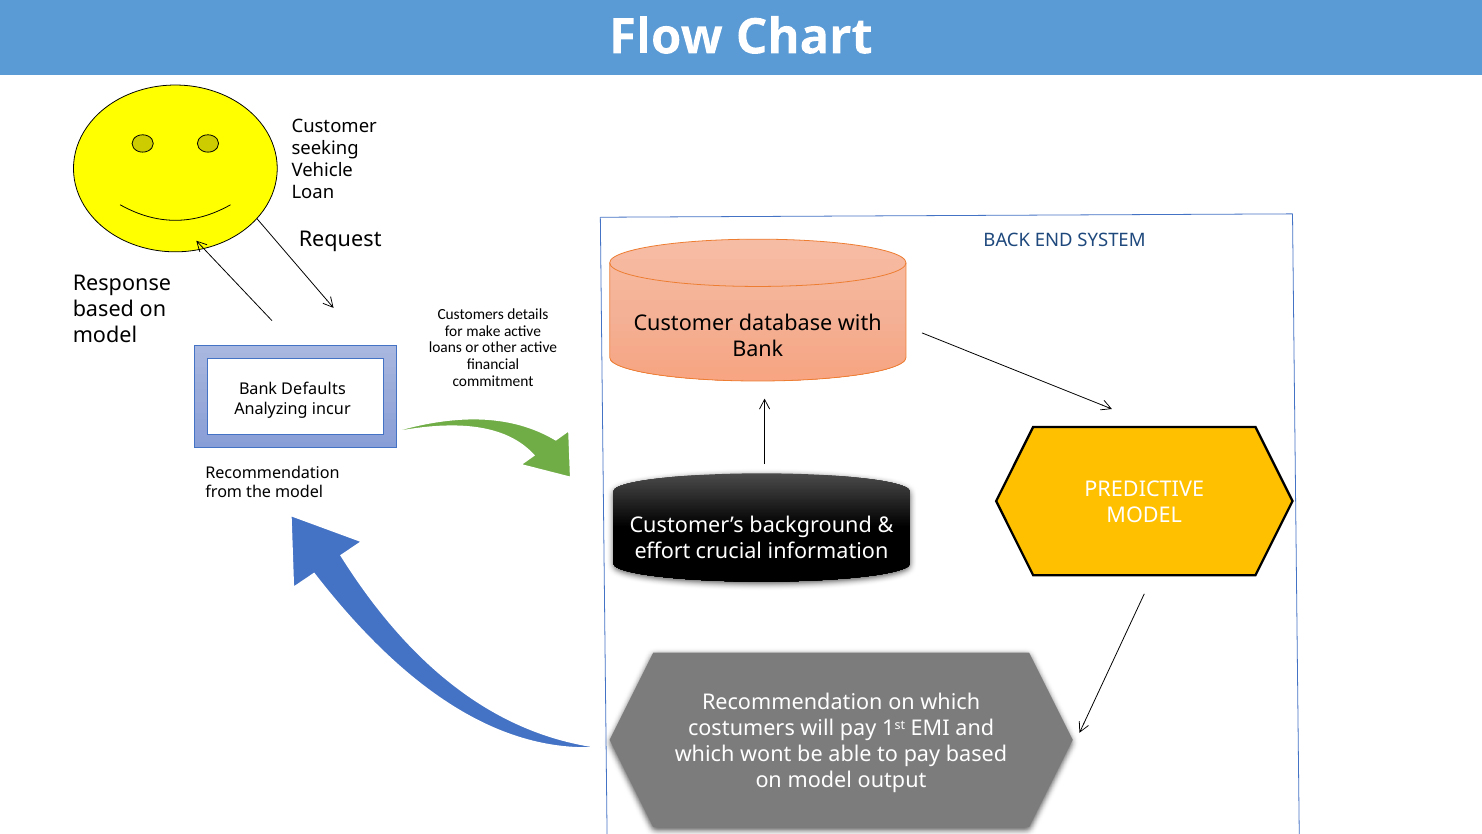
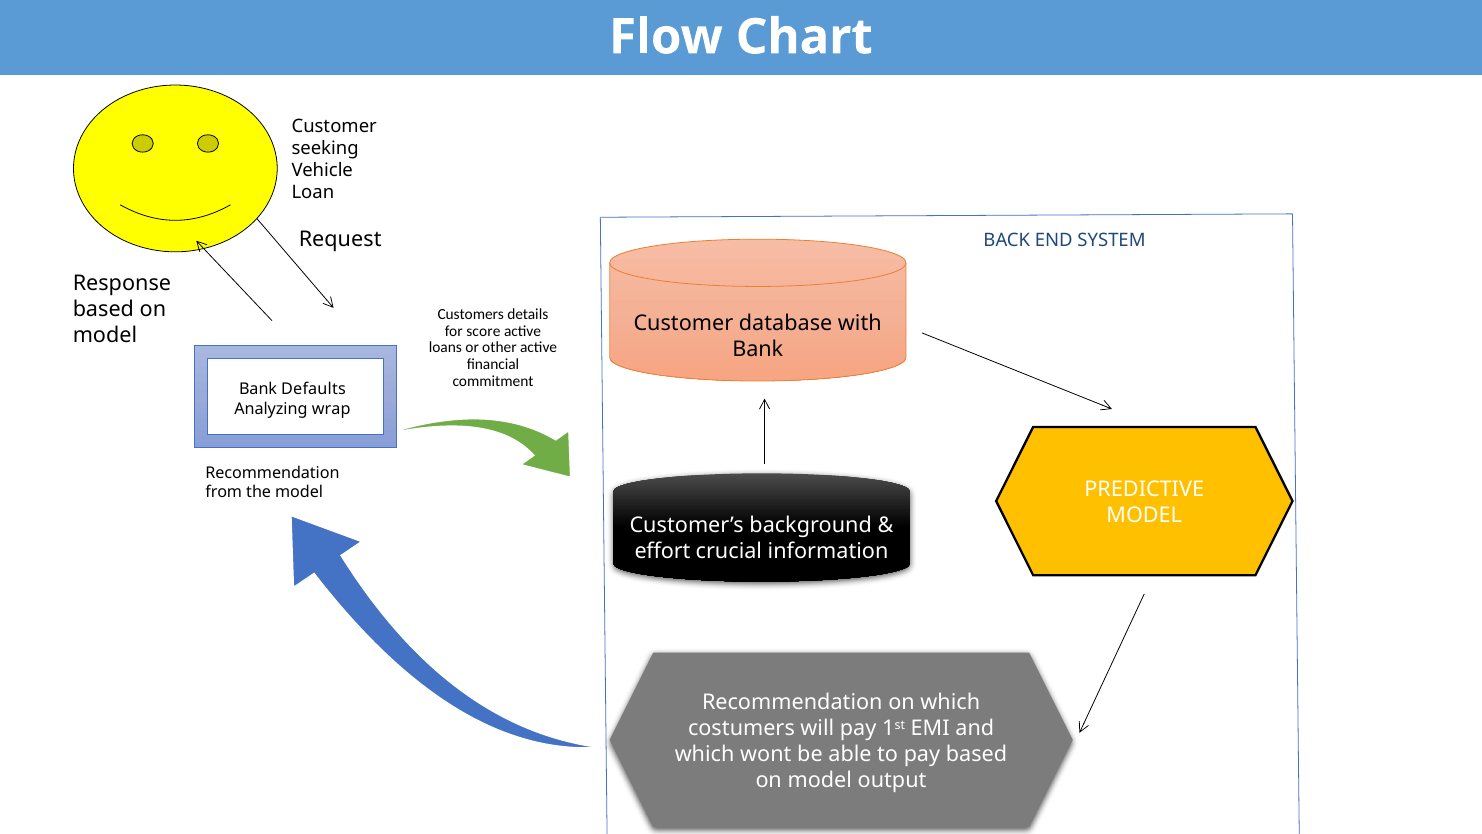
make: make -> score (483, 331)
incur: incur -> wrap (331, 409)
